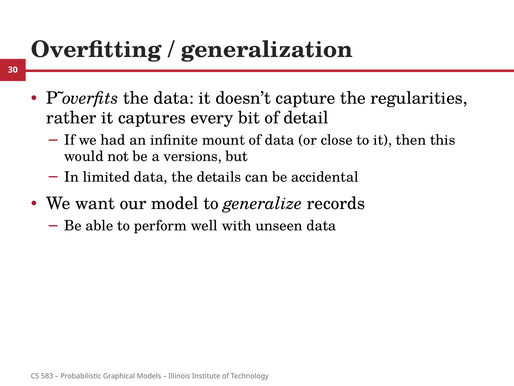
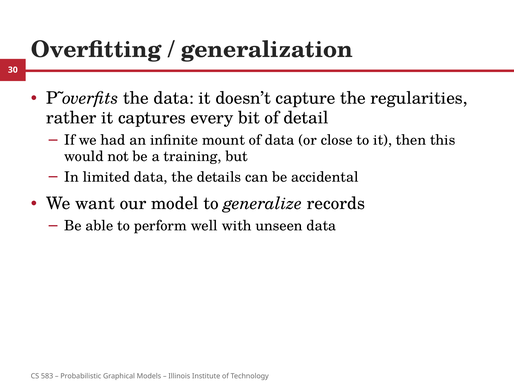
versions: versions -> training (193, 156)
